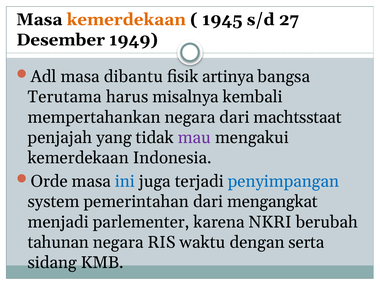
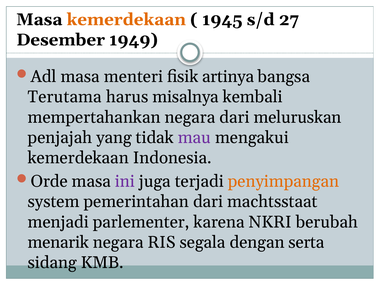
dibantu: dibantu -> menteri (133, 77)
machtsstaat: machtsstaat -> meluruskan (297, 117)
ini colour: blue -> purple (125, 181)
penyimpangan colour: blue -> orange (283, 181)
mengangkat: mengangkat -> machtsstaat (272, 202)
tahunan: tahunan -> menarik (58, 242)
waktu: waktu -> segala (203, 242)
